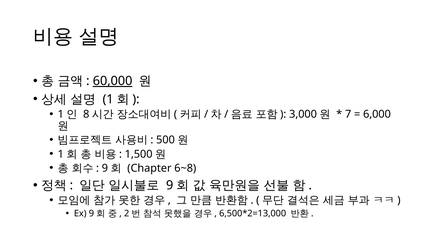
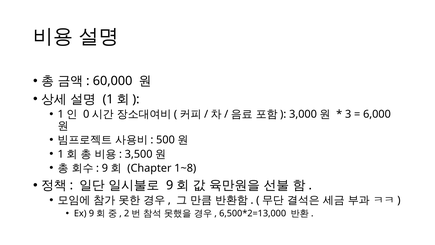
60,000 underline: present -> none (113, 81)
8: 8 -> 0 (86, 114)
7: 7 -> 3 (348, 114)
1,500: 1,500 -> 3,500 (139, 154)
6~8: 6~8 -> 1~8 (185, 168)
